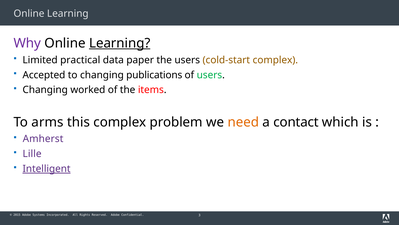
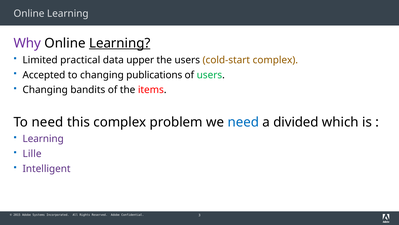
paper: paper -> upper (140, 60)
worked: worked -> bandits (88, 90)
To arms: arms -> need (47, 122)
need colour: orange -> blue (243, 122)
contact: contact -> divided (296, 122)
Amherst: Amherst -> Learning (43, 139)
Intelligent underline: present -> none (47, 168)
